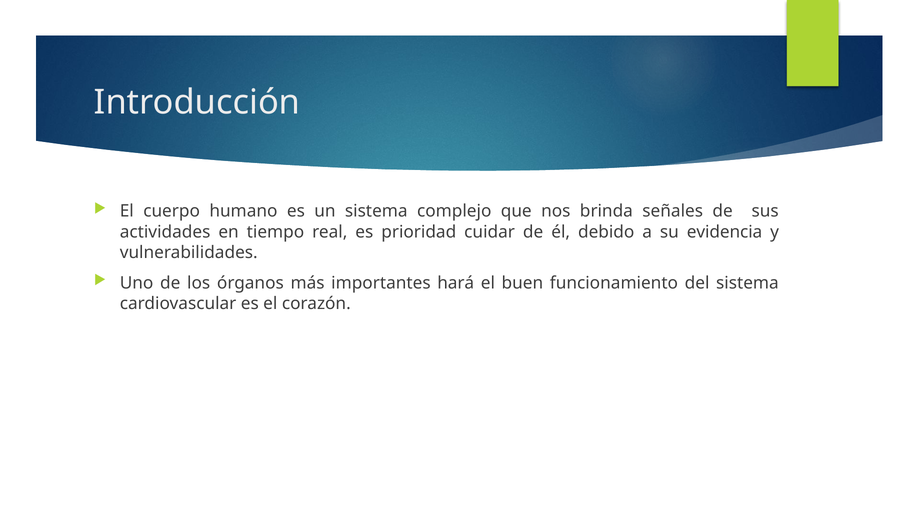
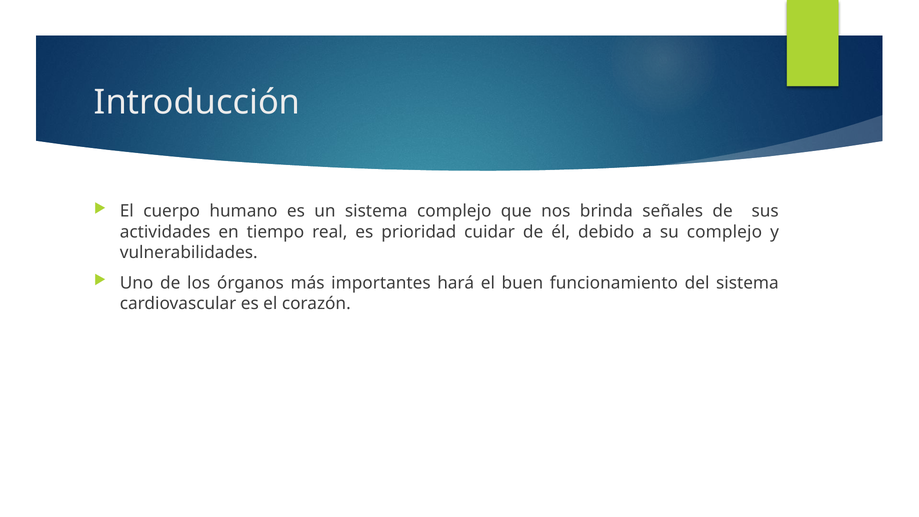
su evidencia: evidencia -> complejo (724, 232)
